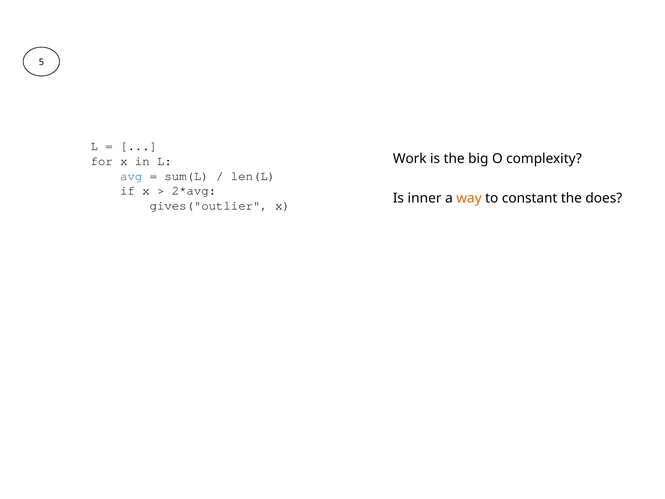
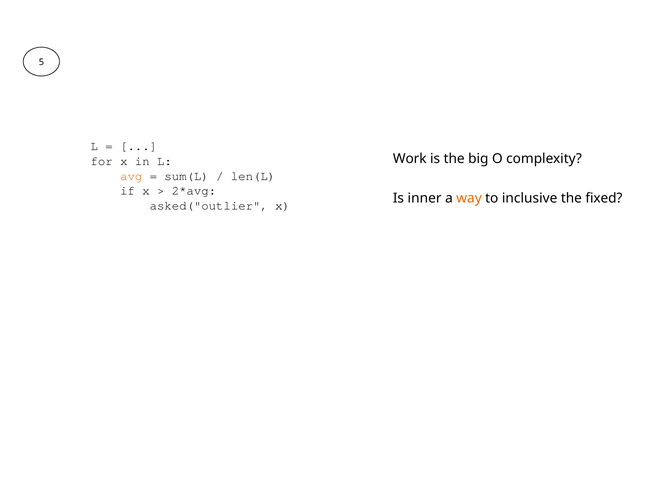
avg colour: blue -> orange (131, 176)
constant: constant -> inclusive (530, 198)
does: does -> fixed (604, 198)
gives("outlier: gives("outlier -> asked("outlier (209, 206)
